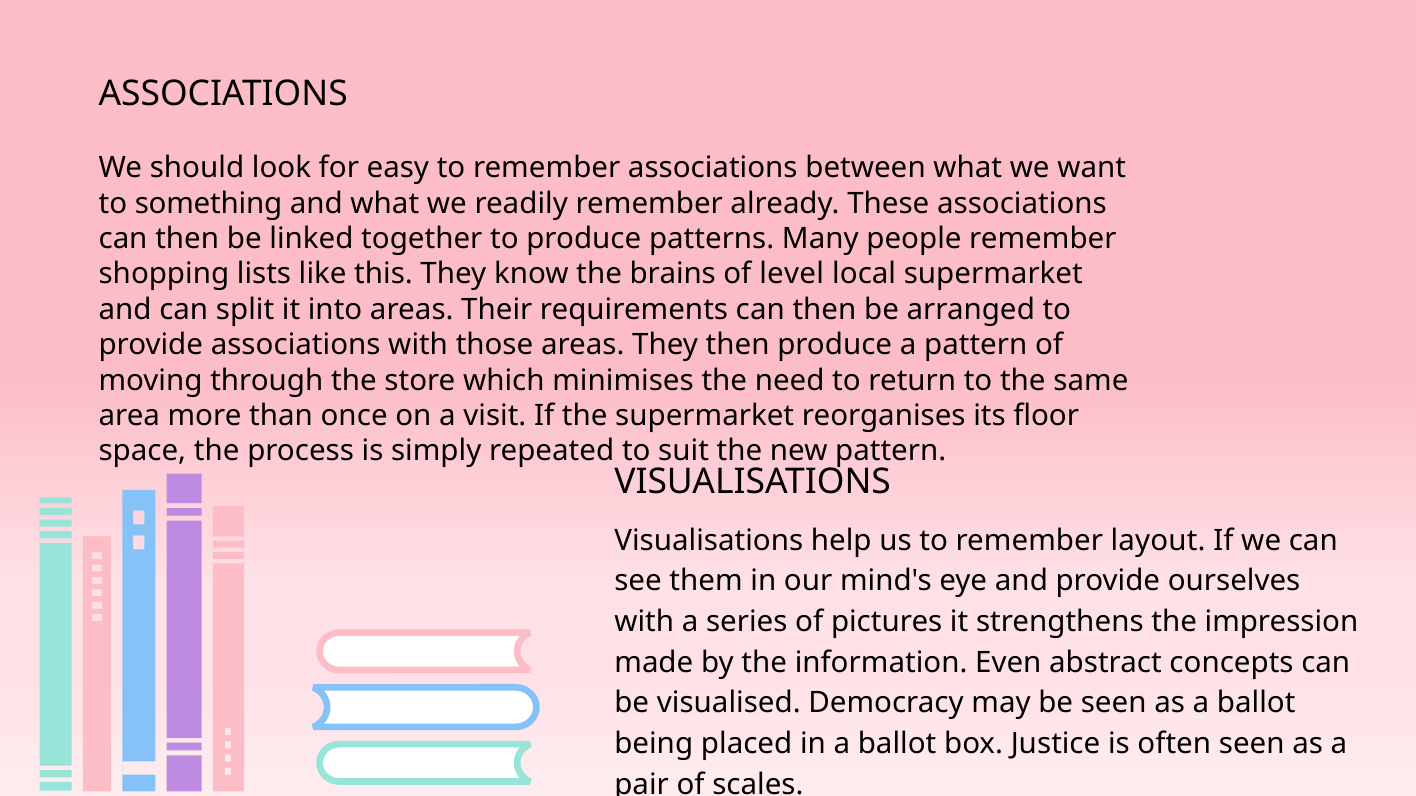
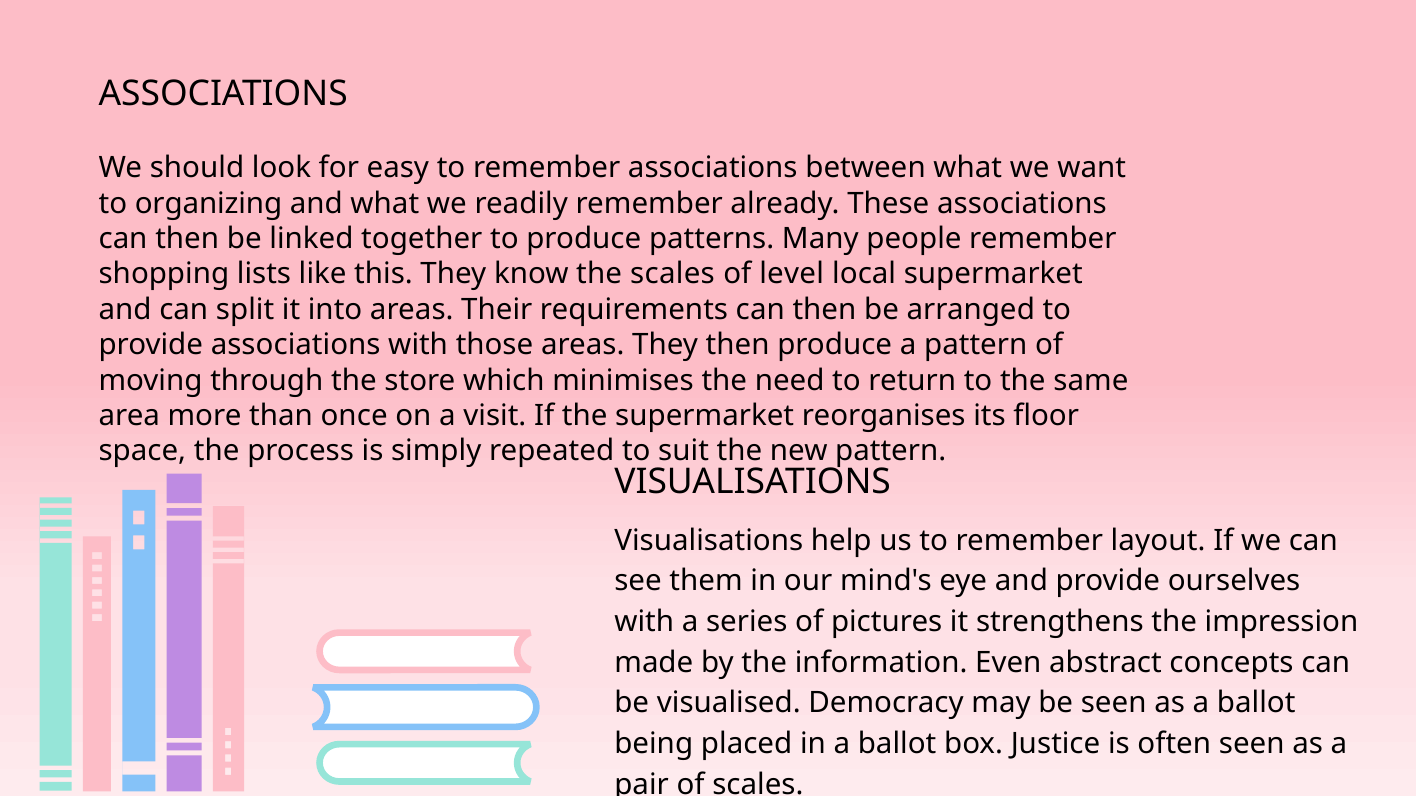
something: something -> organizing (208, 203)
the brains: brains -> scales (672, 274)
